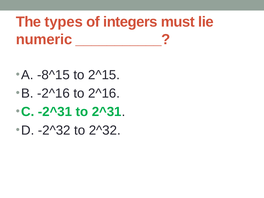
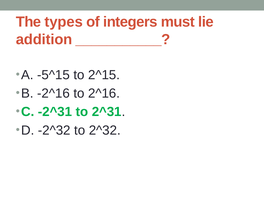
numeric: numeric -> addition (44, 39)
-8^15: -8^15 -> -5^15 (53, 75)
